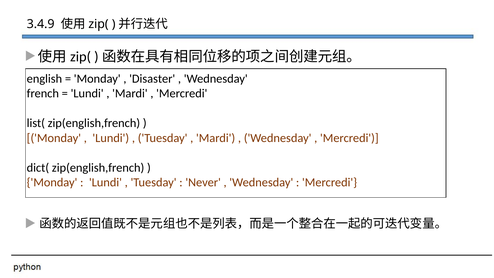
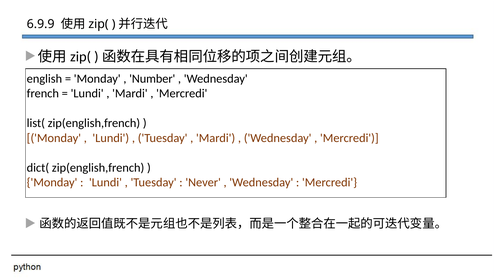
3.4.9: 3.4.9 -> 6.9.9 (41, 24)
Disaster: Disaster -> Number (152, 79)
